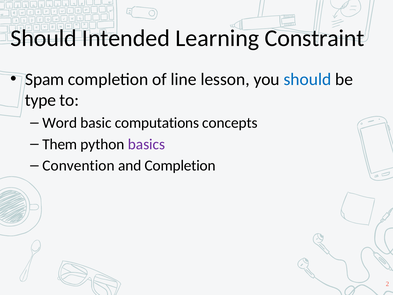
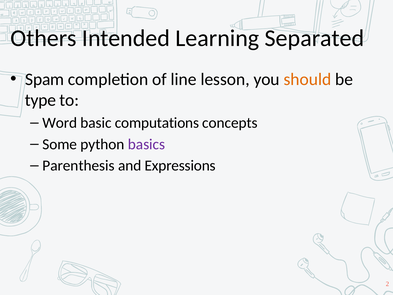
Should: Should -> Others (44, 38)
Constraint: Constraint -> Separated (314, 38)
should colour: blue -> orange (307, 79)
Them: Them -> Some (60, 144)
Convention: Convention -> Parenthesis (79, 166)
and Completion: Completion -> Expressions (180, 166)
